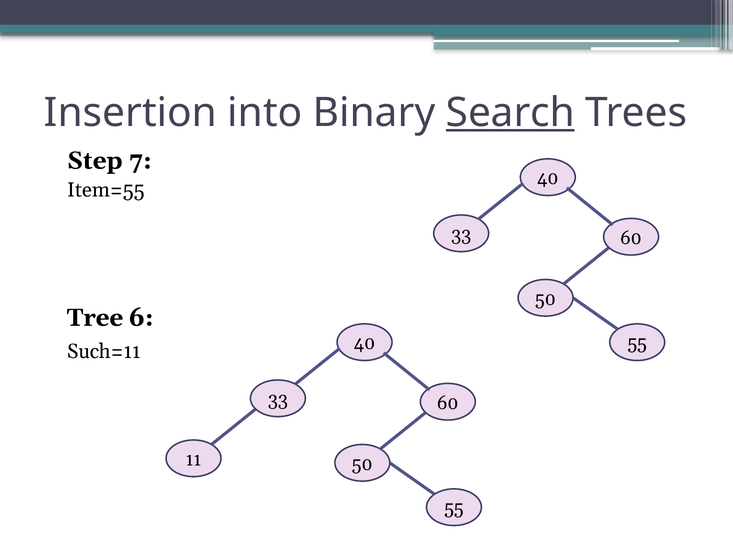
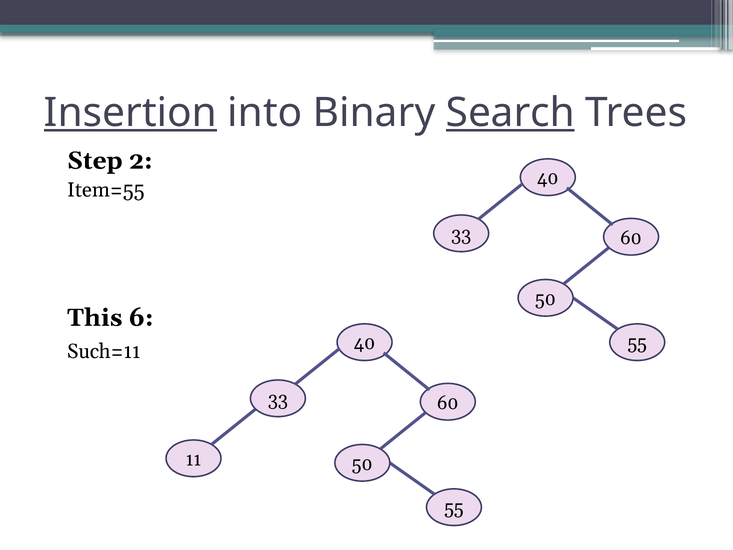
Insertion underline: none -> present (131, 113)
7: 7 -> 2 (141, 161)
Tree: Tree -> This (95, 318)
